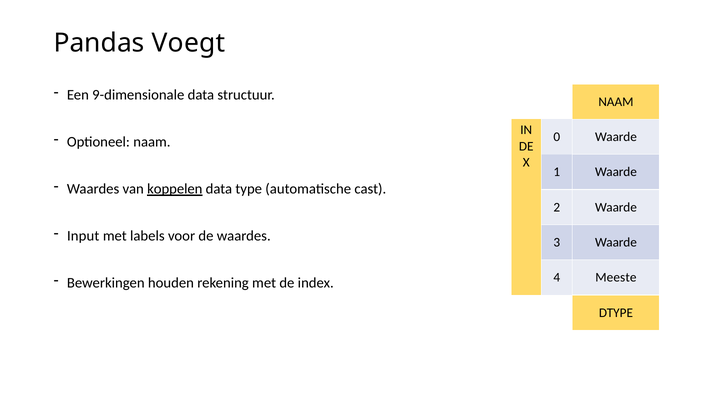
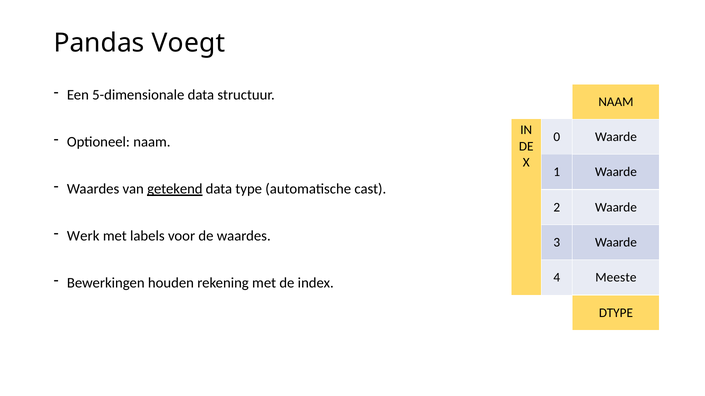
9-dimensionale: 9-dimensionale -> 5-dimensionale (138, 95)
koppelen: koppelen -> getekend (175, 189)
Input: Input -> Werk (83, 236)
